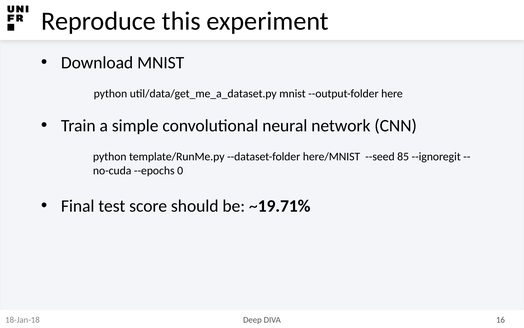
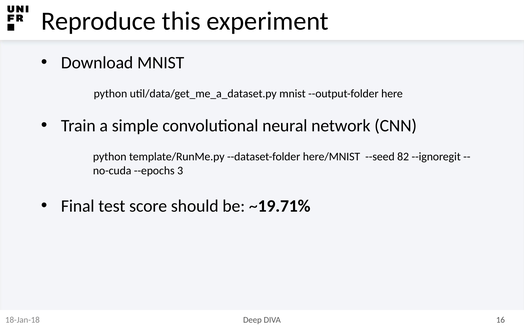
85: 85 -> 82 (403, 156)
0: 0 -> 3 (180, 170)
